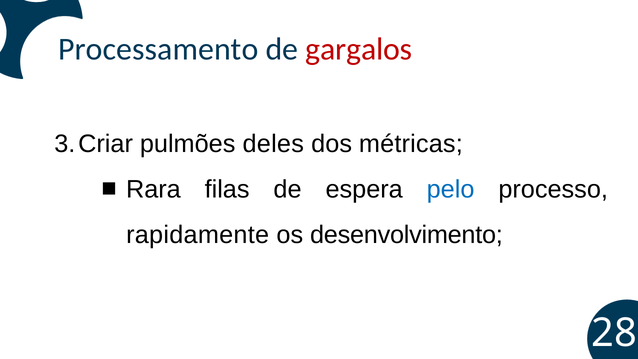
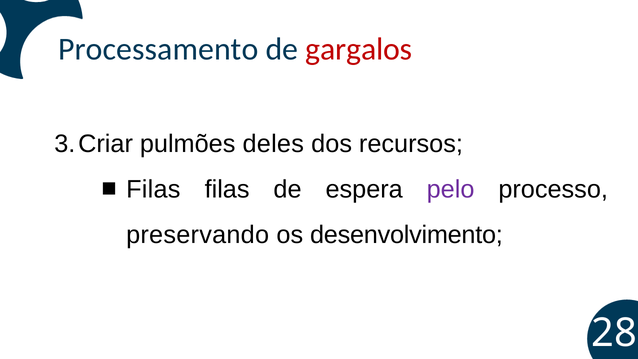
métricas: métricas -> recursos (411, 144)
Rara: Rara -> Filas (153, 189)
pelo colour: blue -> purple (451, 189)
rapidamente: rapidamente -> preservando (198, 235)
